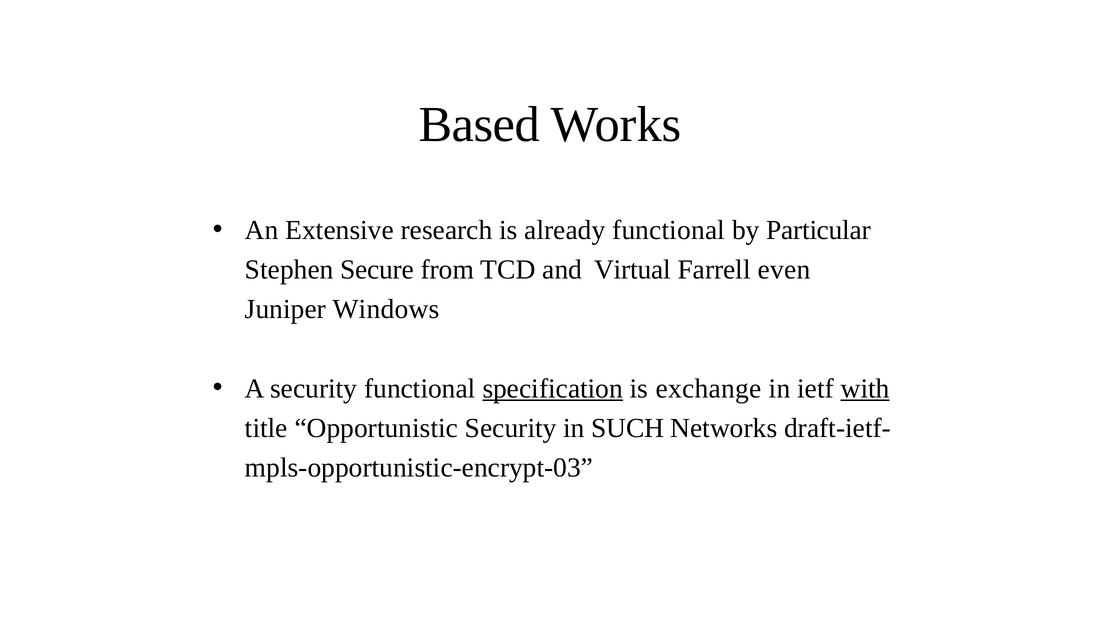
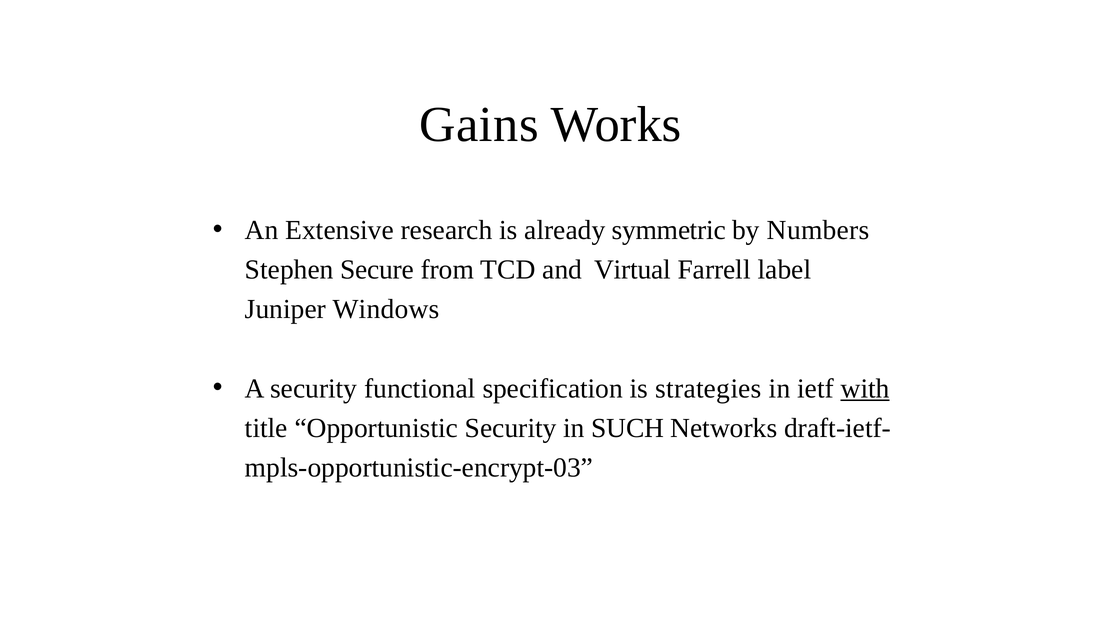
Based: Based -> Gains (479, 125)
already functional: functional -> symmetric (669, 230)
Particular: Particular -> Numbers (818, 230)
even: even -> label (784, 270)
specification underline: present -> none (553, 389)
exchange: exchange -> strategies (708, 389)
